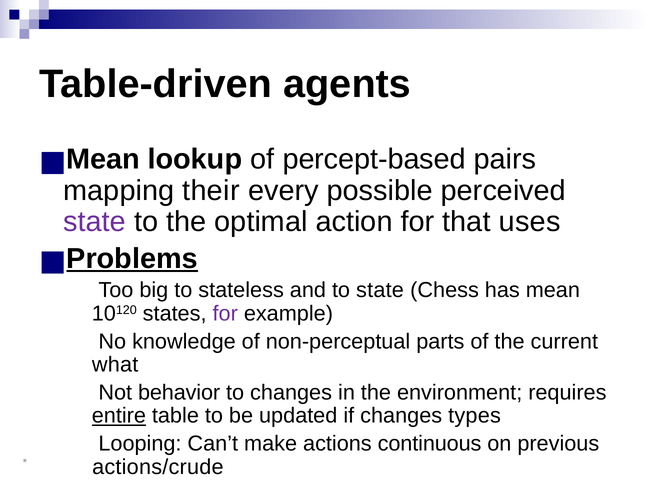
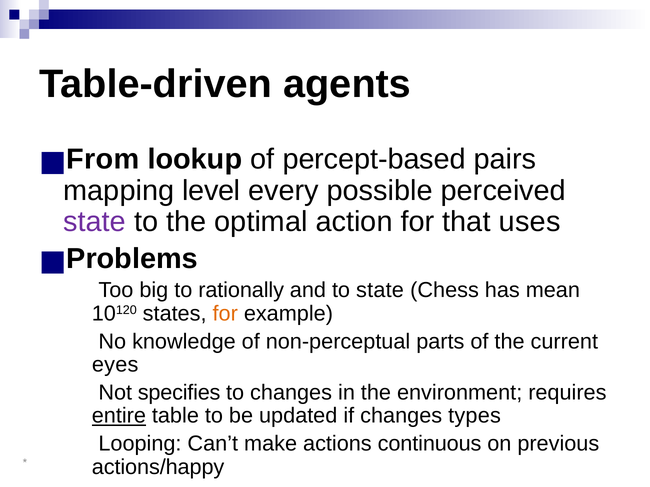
Mean: Mean -> From (103, 160)
their: their -> level (211, 191)
Problems underline: present -> none (132, 259)
stateless: stateless -> rationally (241, 291)
for colour: purple -> orange (225, 314)
what: what -> eyes (115, 365)
behavior: behavior -> specifies (179, 393)
actions/crude: actions/crude -> actions/happy (158, 467)
